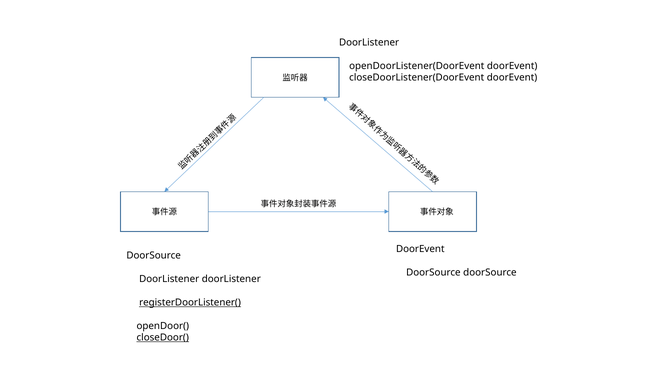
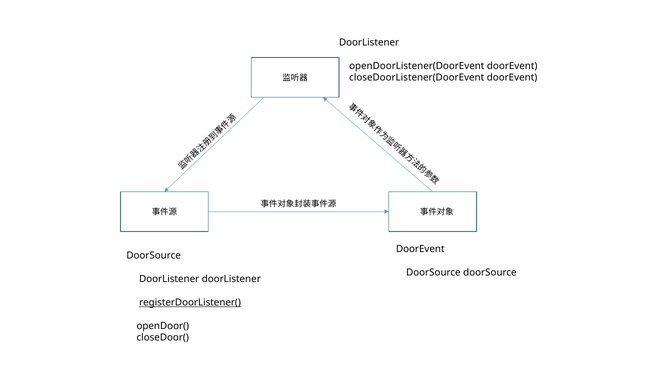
closeDoor( underline: present -> none (163, 338)
